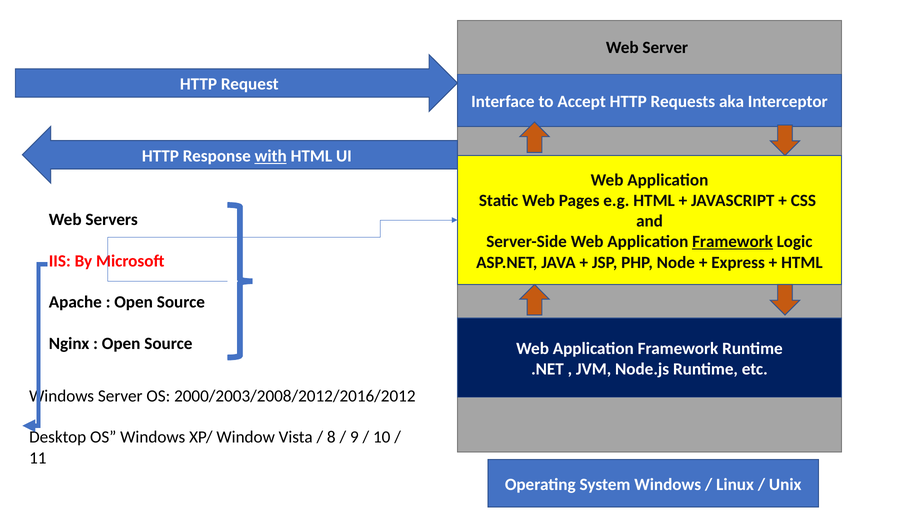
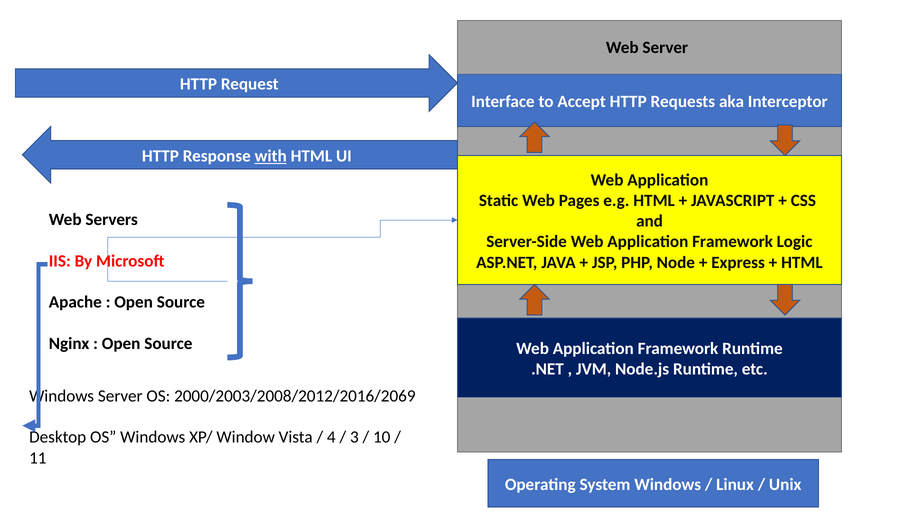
Framework underline: present -> none (733, 242)
2000/2003/2008/2012/2016/2012: 2000/2003/2008/2012/2016/2012 -> 2000/2003/2008/2012/2016/2069 (295, 396)
8: 8 -> 4 (331, 437)
9: 9 -> 3 (354, 437)
